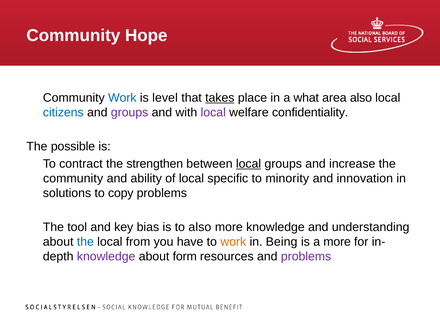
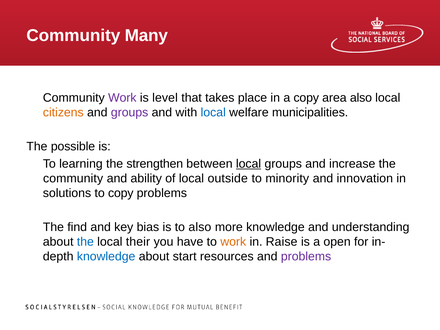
Hope: Hope -> Many (146, 36)
Work colour: blue -> purple (122, 98)
takes underline: present -> none (220, 98)
a what: what -> copy (306, 98)
citizens colour: blue -> orange (63, 112)
local colour: purple -> blue (213, 112)
confidentiality: confidentiality -> municipalities (310, 112)
contract: contract -> learning (81, 164)
specific: specific -> outside (228, 178)
tool: tool -> find (77, 227)
from: from -> their (138, 242)
Being: Being -> Raise (282, 242)
a more: more -> open (337, 242)
knowledge colour: purple -> blue (106, 257)
form: form -> start (185, 257)
